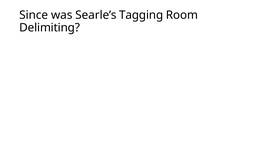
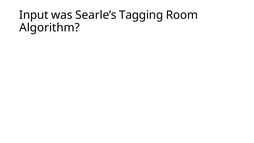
Since: Since -> Input (34, 15)
Delimiting: Delimiting -> Algorithm (50, 28)
